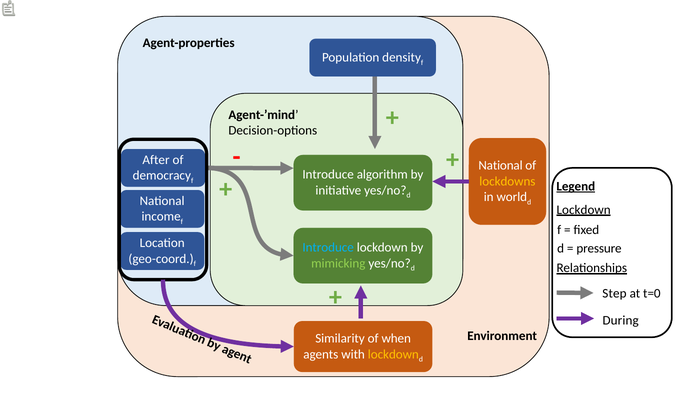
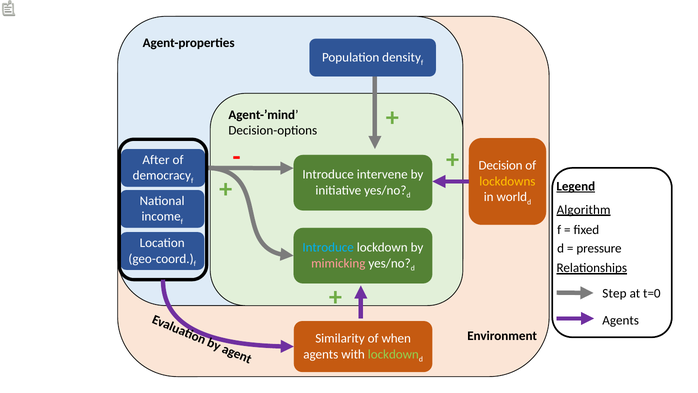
National: National -> Decision (501, 165)
algorithm: algorithm -> intervene (382, 174)
Lockdown: Lockdown -> Algorithm (584, 209)
mimicking colour: light green -> pink (338, 263)
During: During -> Agents (621, 320)
lockdown colour: yellow -> light green (393, 354)
